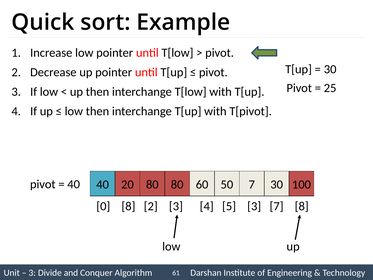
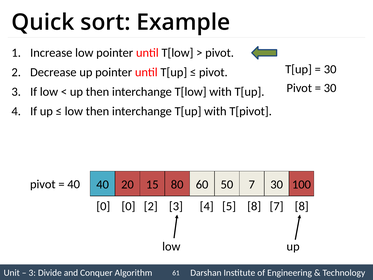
25: 25 -> 30 (330, 88)
20 80: 80 -> 15 (152, 184)
0 8: 8 -> 0 (128, 206)
5 3: 3 -> 8 (254, 206)
